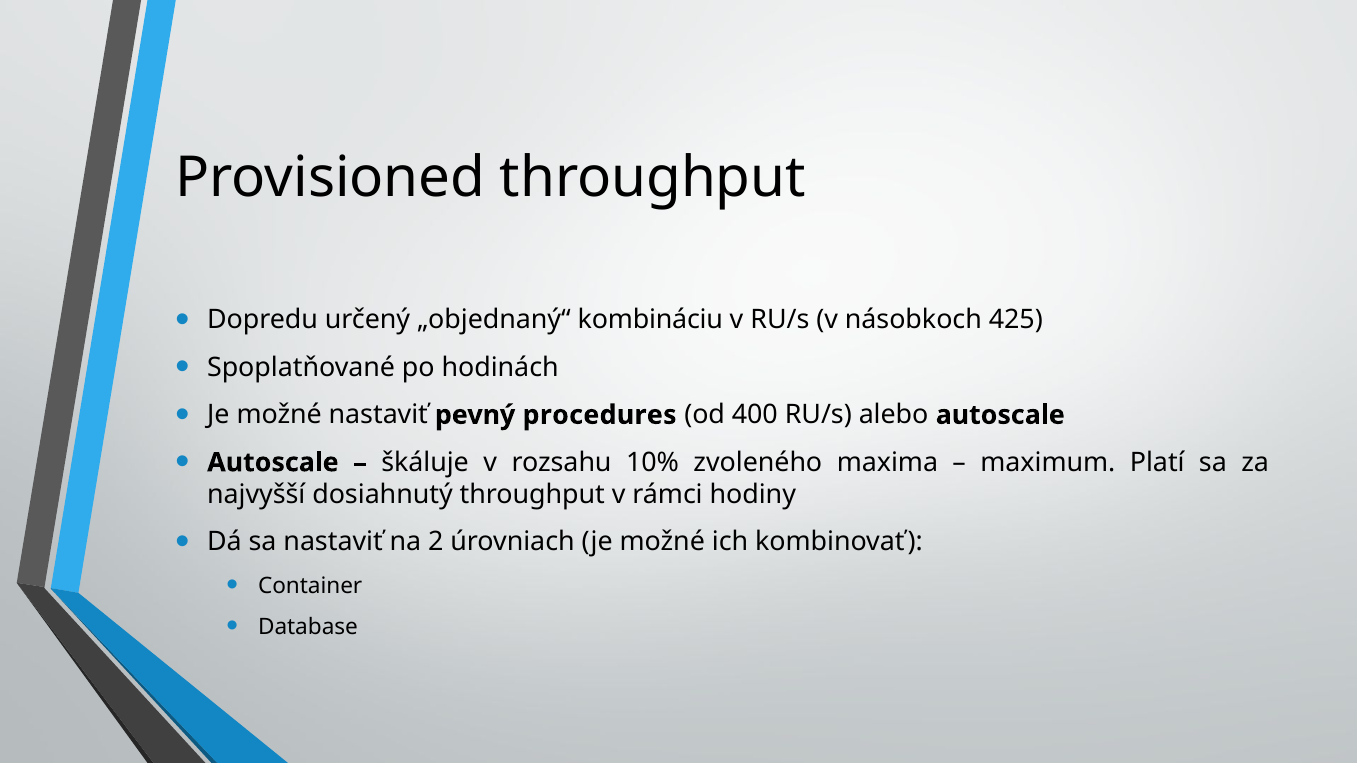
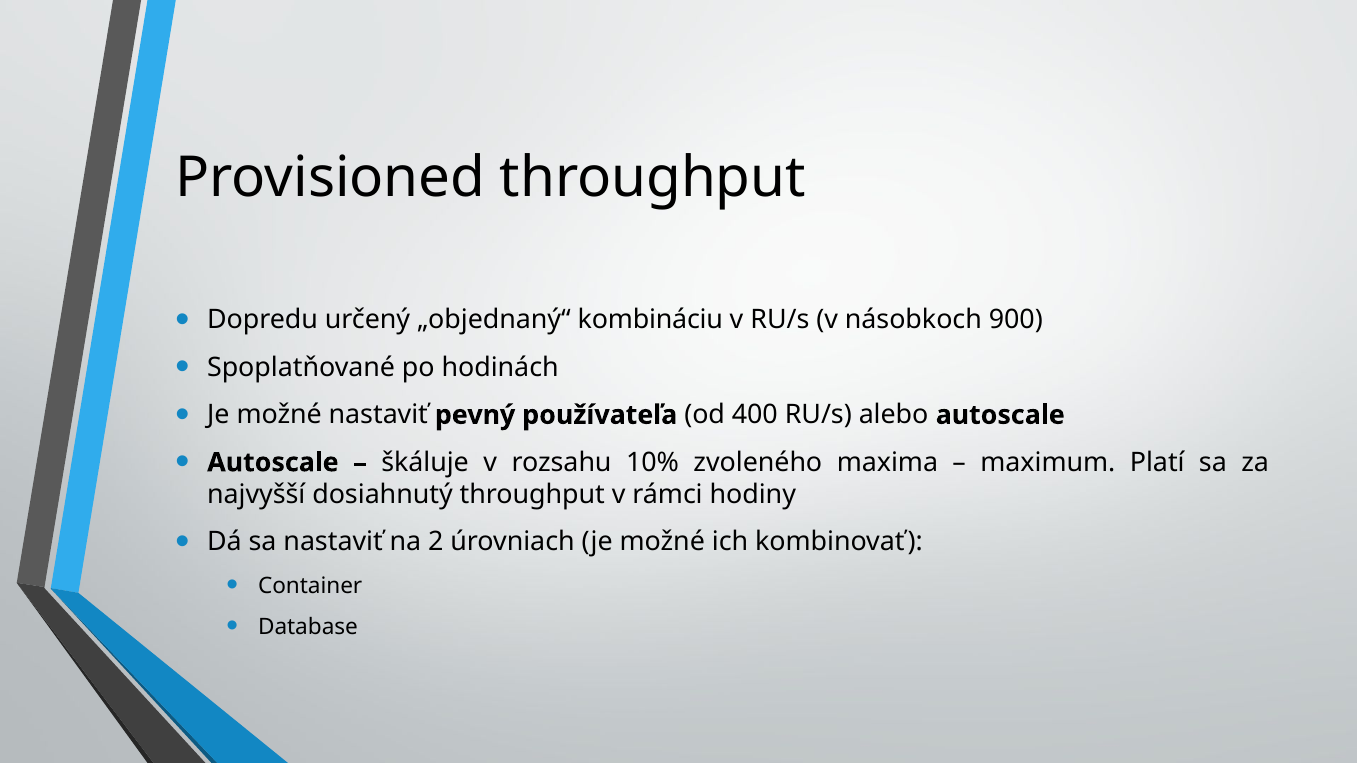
425: 425 -> 900 (1016, 320)
procedures: procedures -> používateľa (600, 415)
